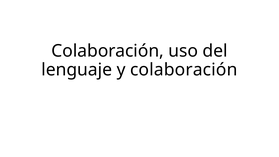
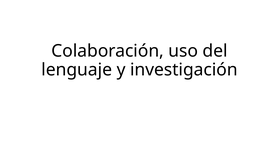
y colaboración: colaboración -> investigación (184, 70)
